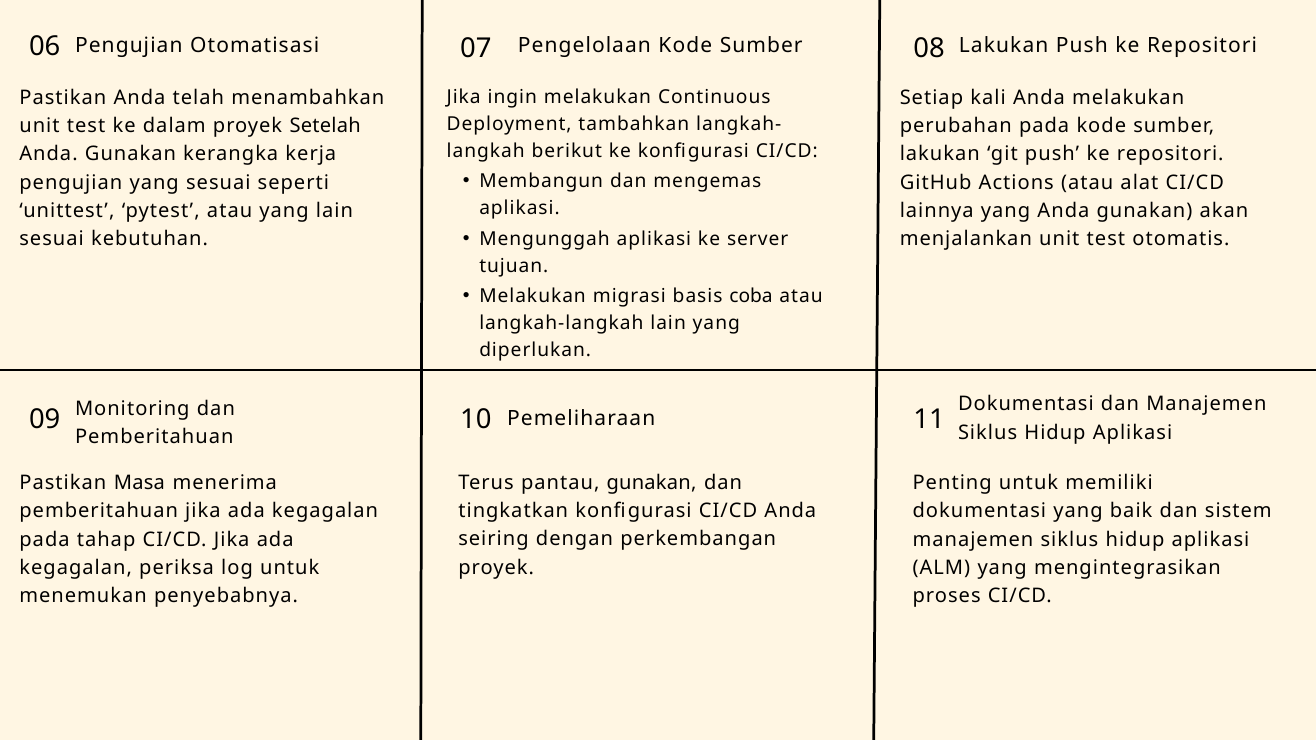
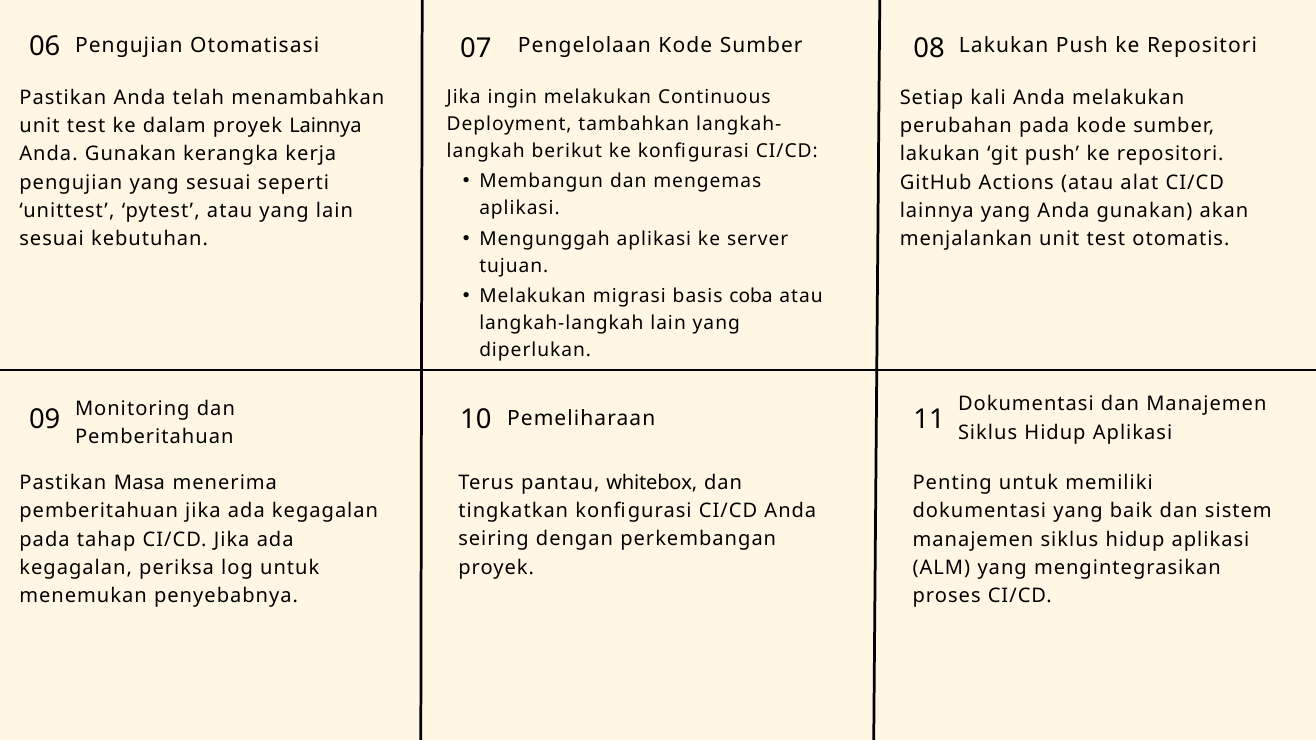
proyek Setelah: Setelah -> Lainnya (325, 126)
pantau gunakan: gunakan -> whitebox (652, 483)
